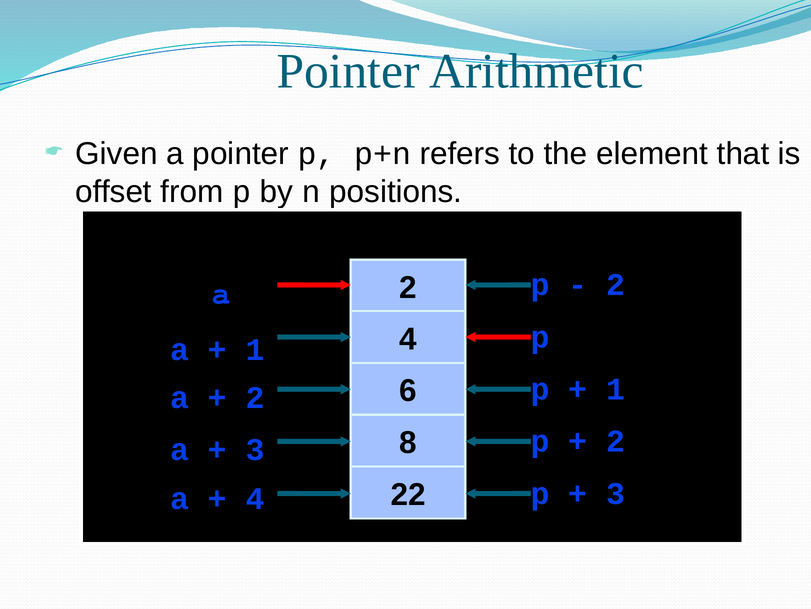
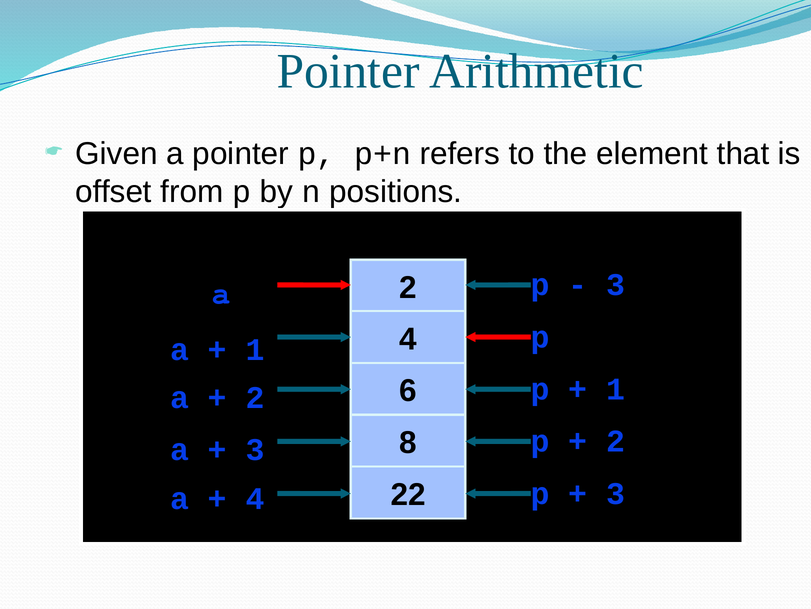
2: 2 -> 3 (616, 285)
